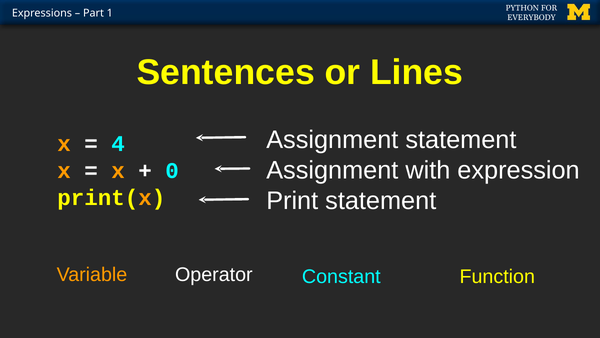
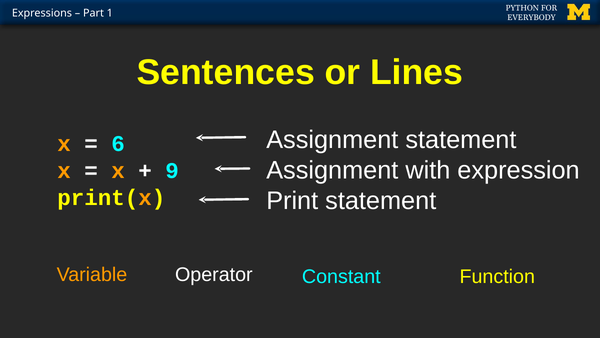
4: 4 -> 6 (118, 143)
0: 0 -> 9 (172, 170)
